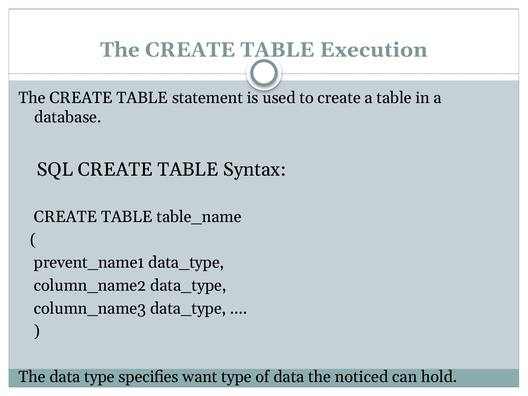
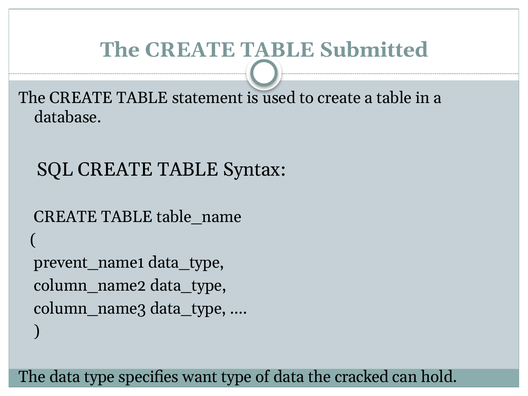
Execution: Execution -> Submitted (374, 50)
noticed: noticed -> cracked (362, 377)
